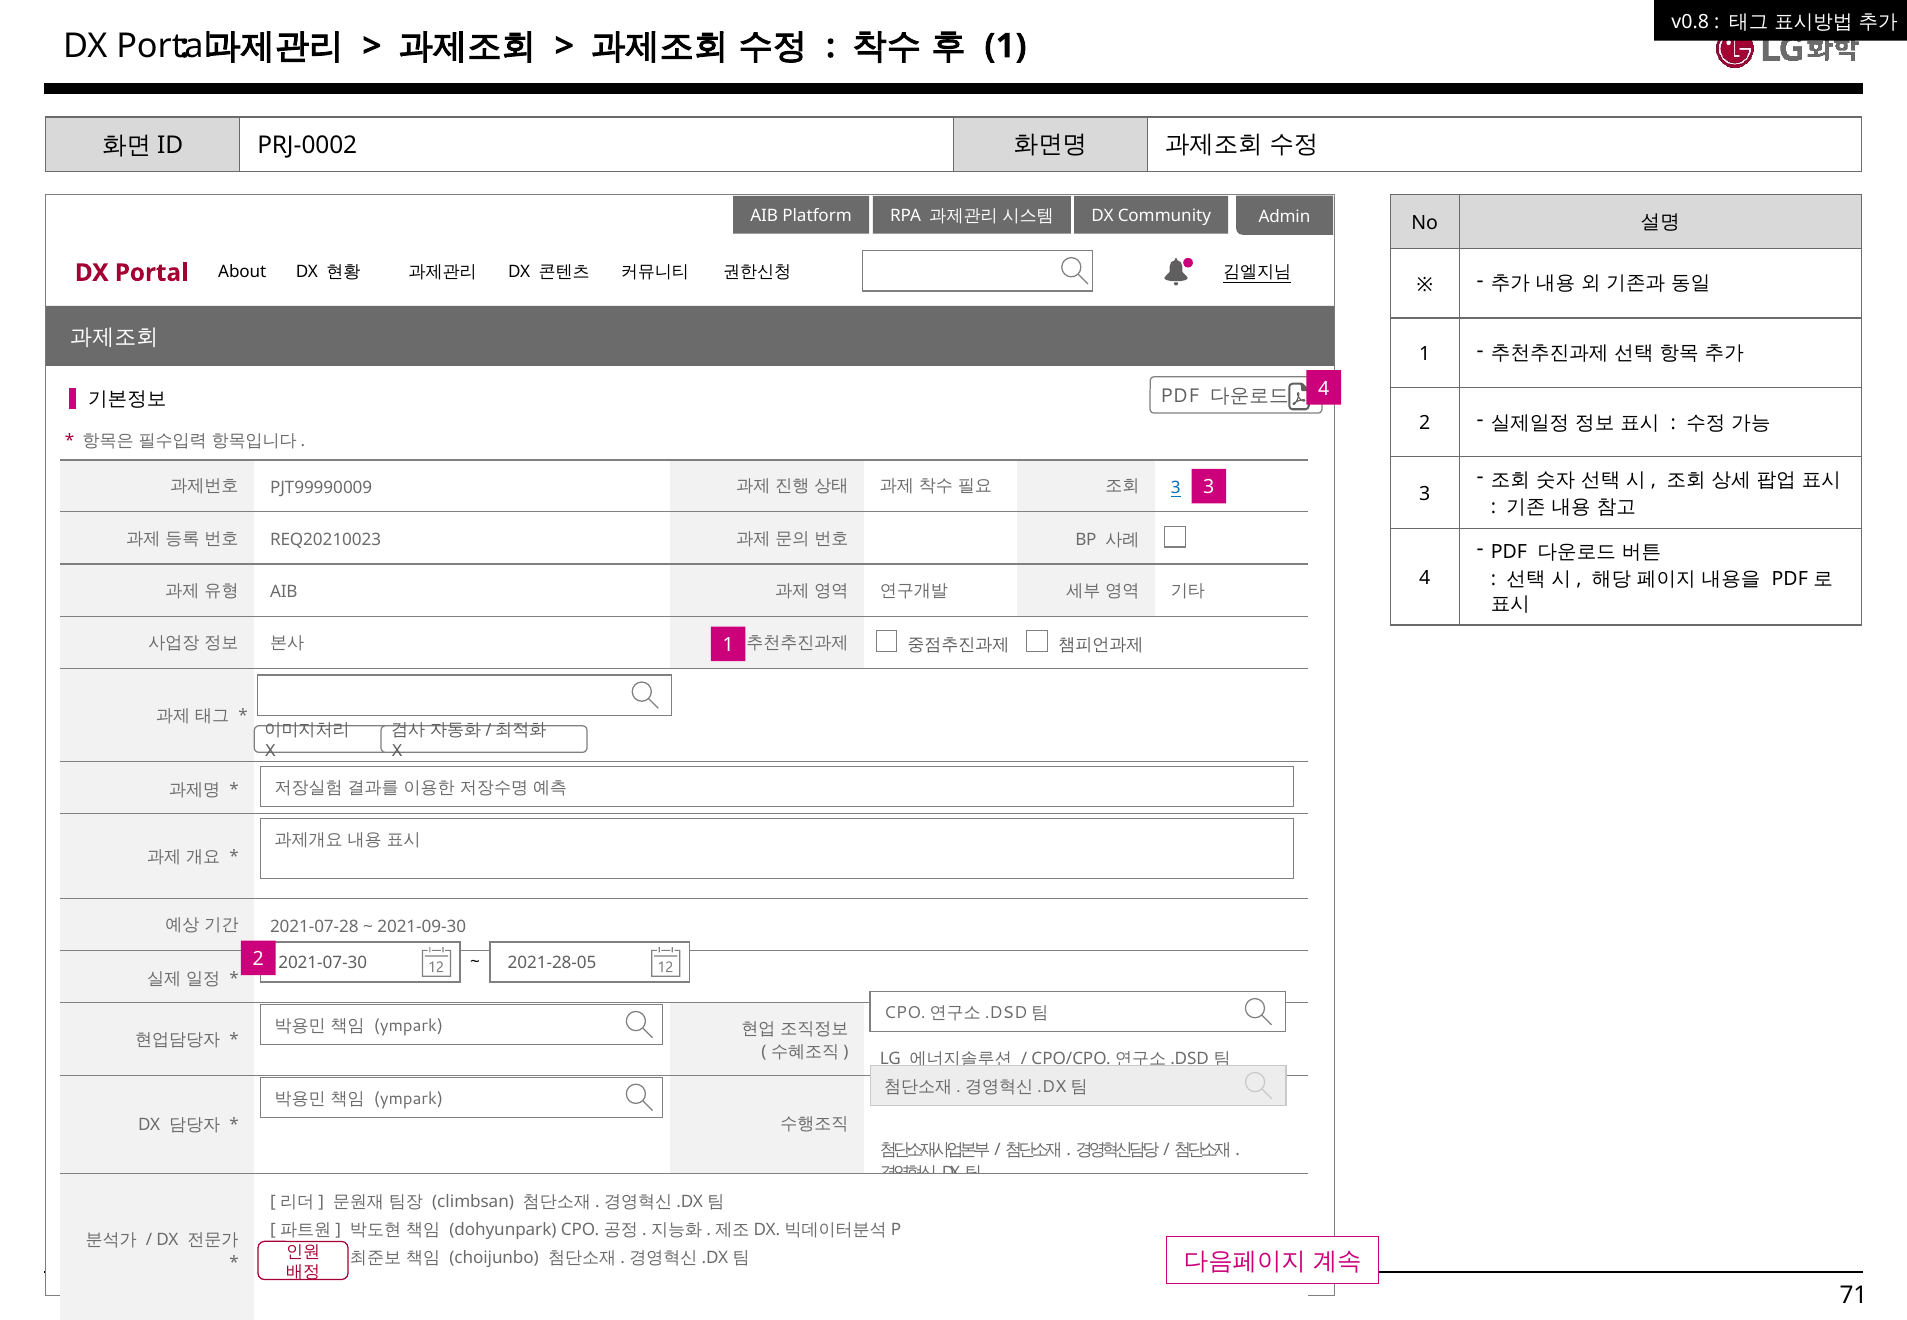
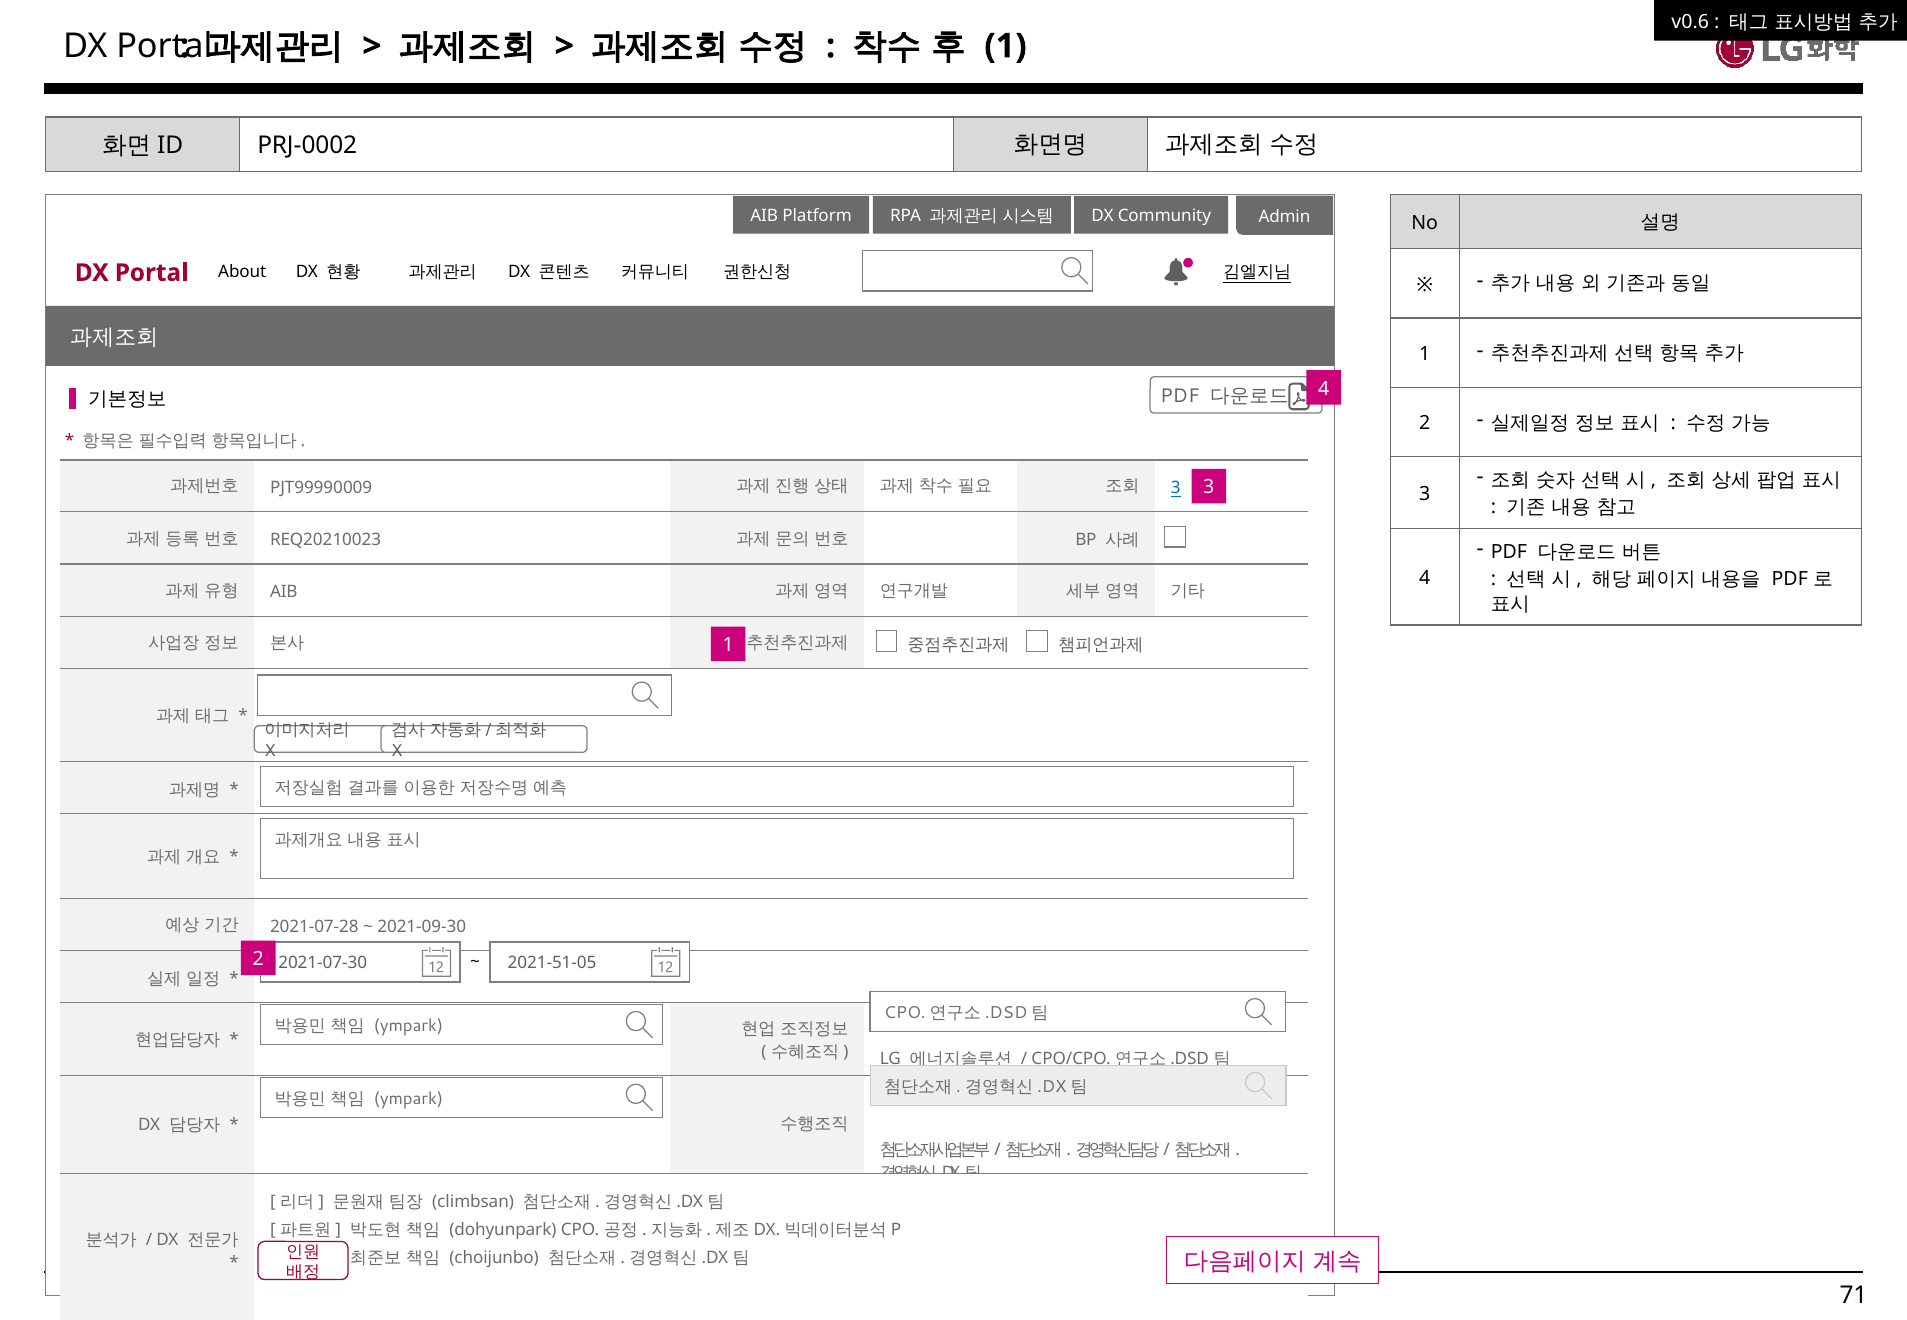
v0.8: v0.8 -> v0.6 (1690, 22)
2021-28-05: 2021-28-05 -> 2021-51-05 (552, 963)
